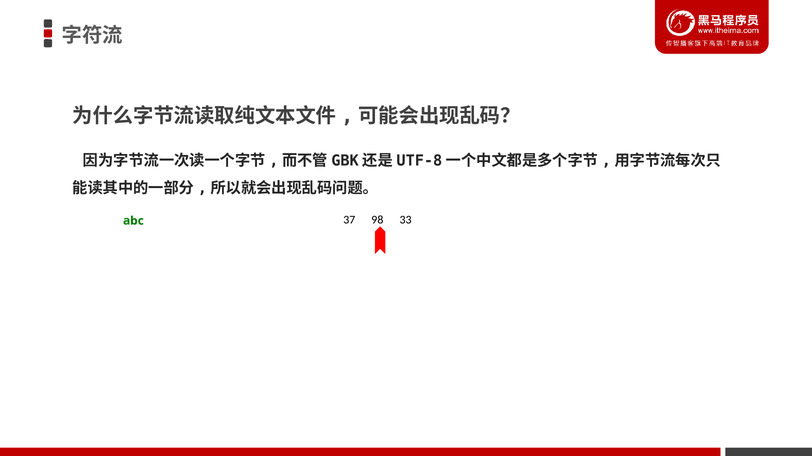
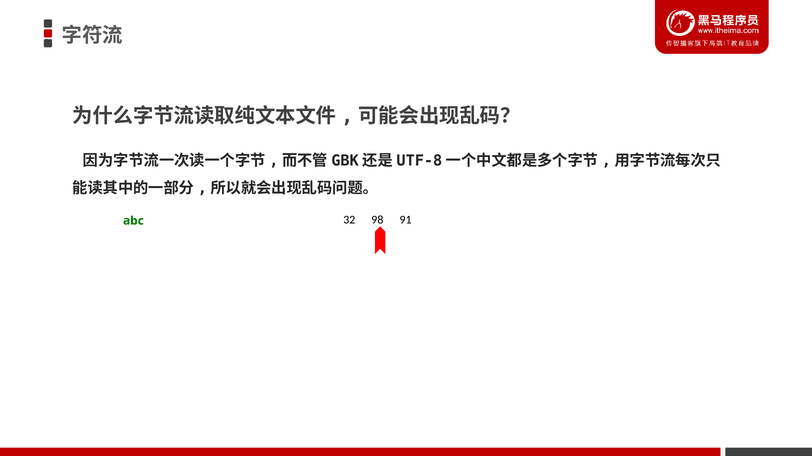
37: 37 -> 32 (349, 220)
33: 33 -> 91 (406, 220)
